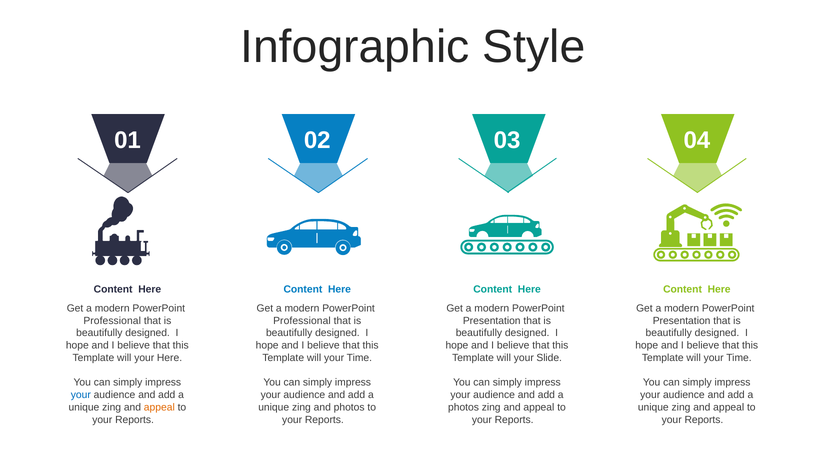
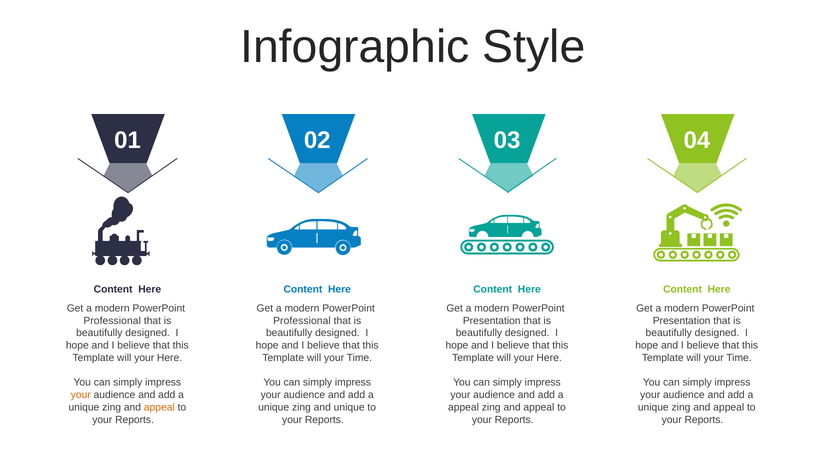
Slide: Slide -> Here (549, 357)
your colour: blue -> orange (81, 394)
and photos: photos -> unique (349, 407)
photos: photos -> appeal (464, 407)
